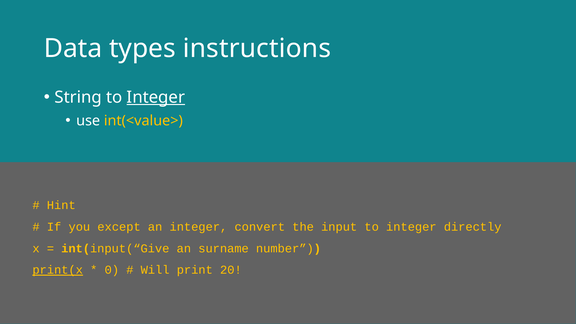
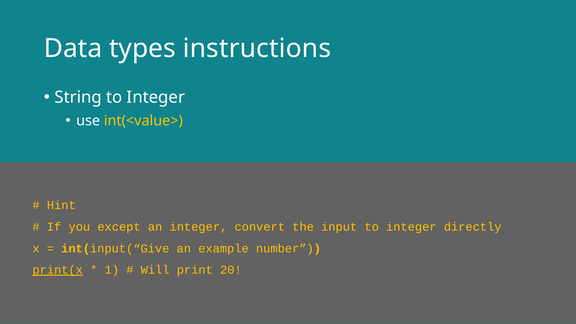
Integer underline: present -> none (156, 97)
surname: surname -> example (224, 248)
0: 0 -> 1 (112, 270)
